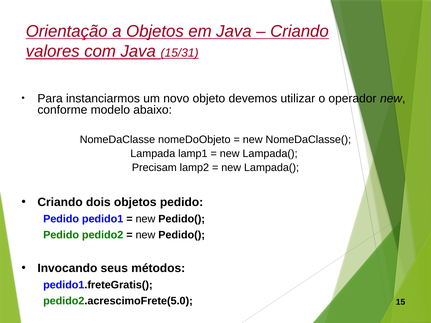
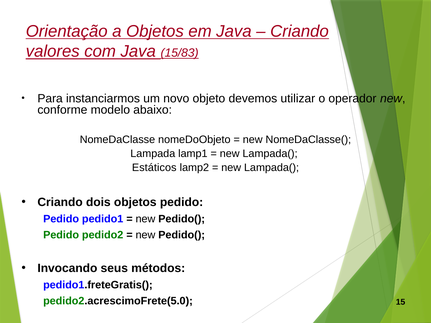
15/31: 15/31 -> 15/83 (180, 53)
Precisam: Precisam -> Estáticos (154, 168)
